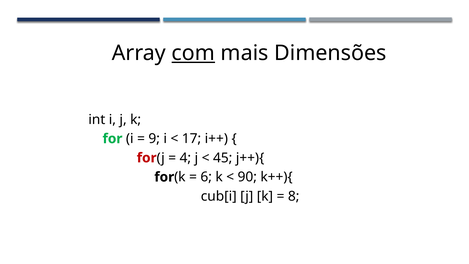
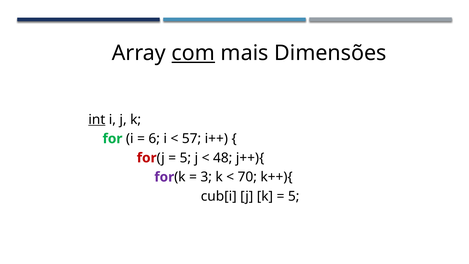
int underline: none -> present (97, 119)
9: 9 -> 6 (154, 139)
17: 17 -> 57 (192, 139)
4: 4 -> 5 (185, 158)
45: 45 -> 48 (223, 158)
for colour: black -> purple (164, 177)
6: 6 -> 3 (206, 177)
90: 90 -> 70 (247, 177)
8: 8 -> 5 (294, 196)
